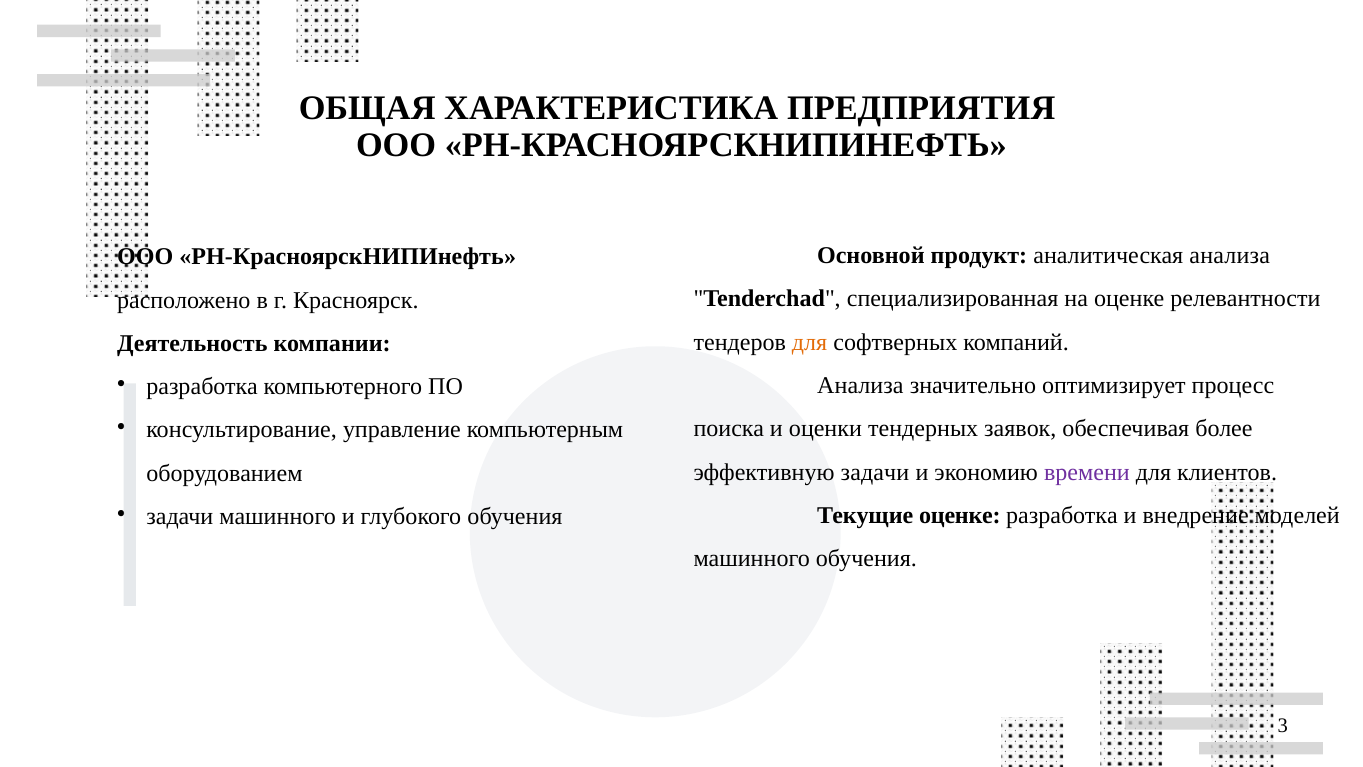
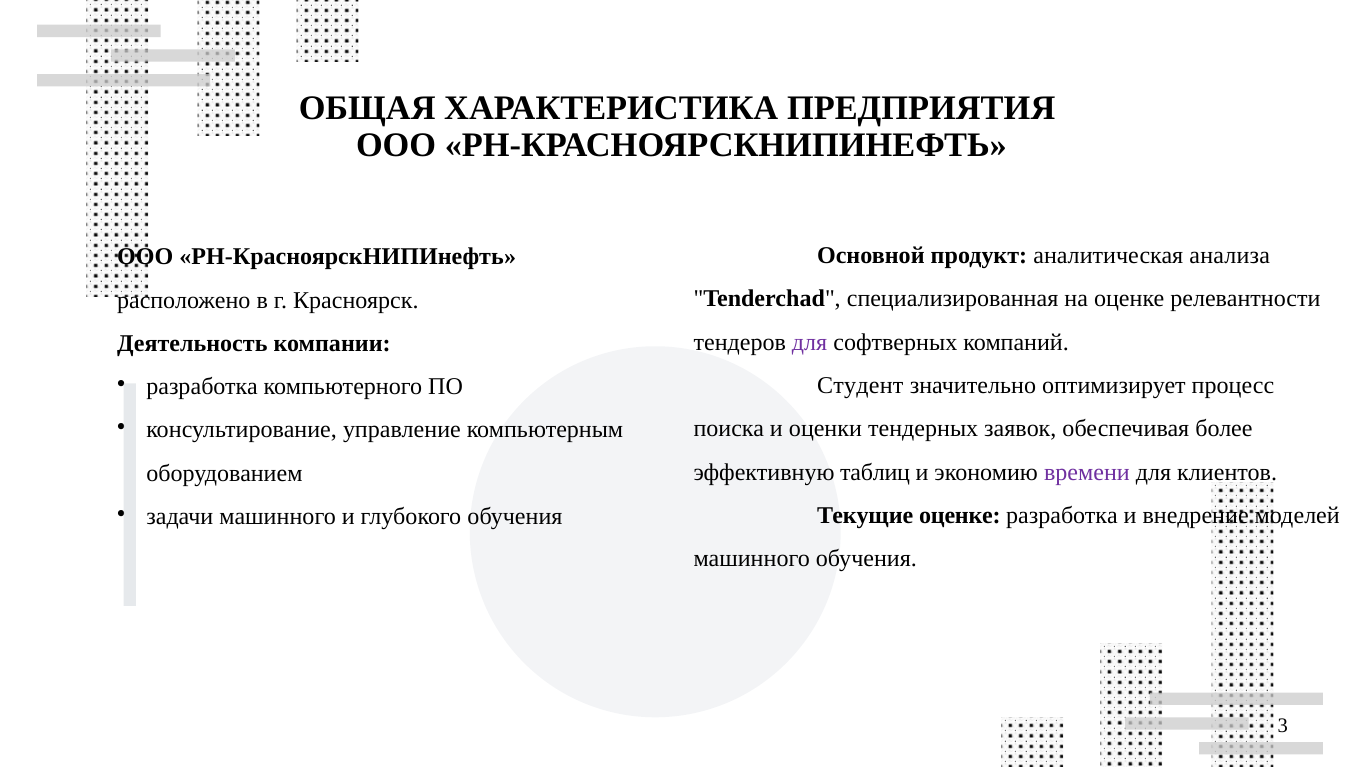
для colour: orange -> purple (810, 342)
Анализа: Анализа -> Студент (860, 385)
эффективную задачи: задачи -> таблиц (875, 472)
